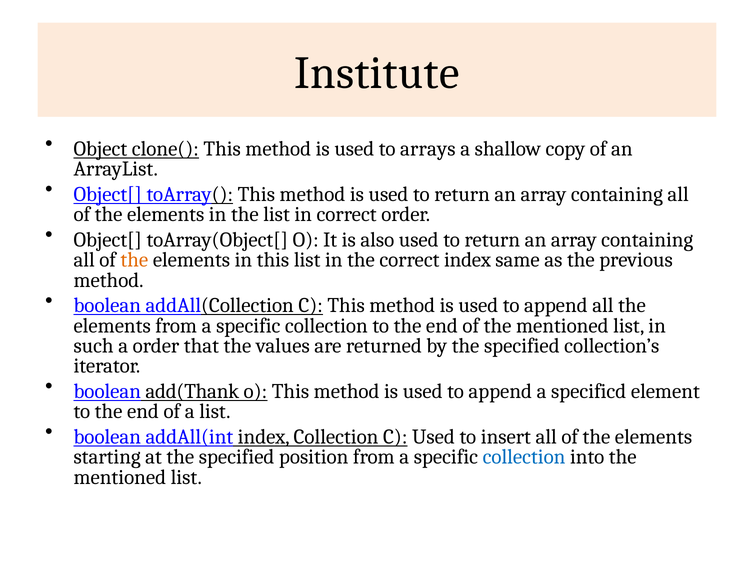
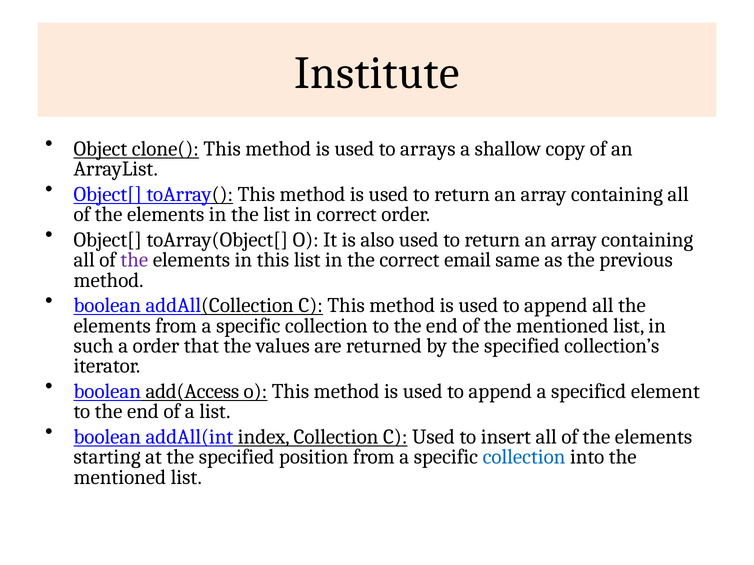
the colour: orange -> purple (134, 260)
correct index: index -> email (468, 260)
add(Thank: add(Thank -> add(Access (192, 392)
